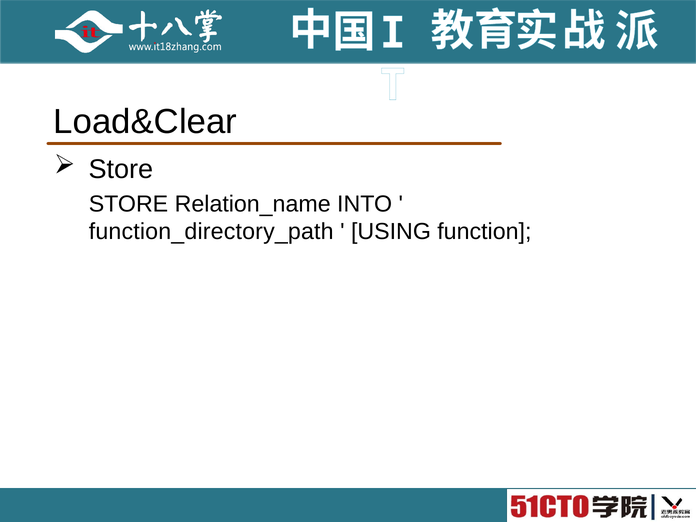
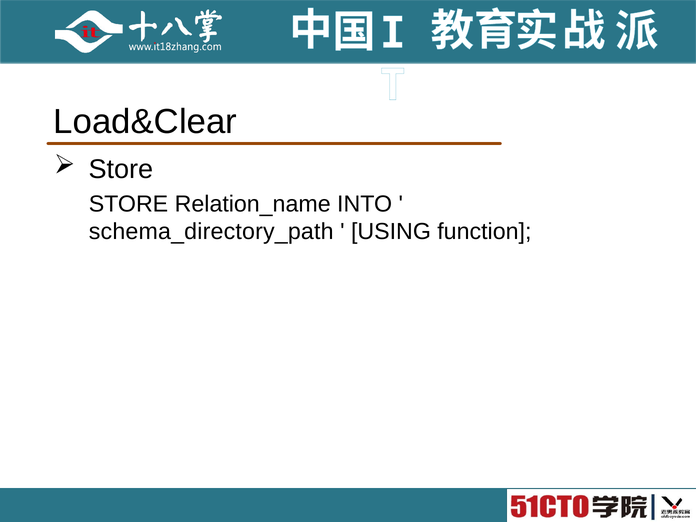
function_directory_path: function_directory_path -> schema_directory_path (211, 232)
